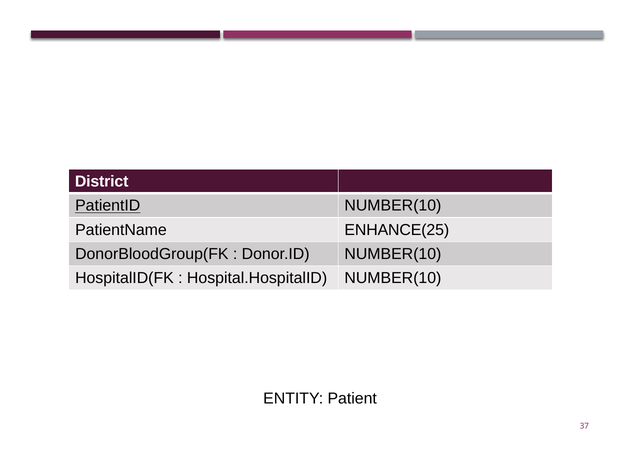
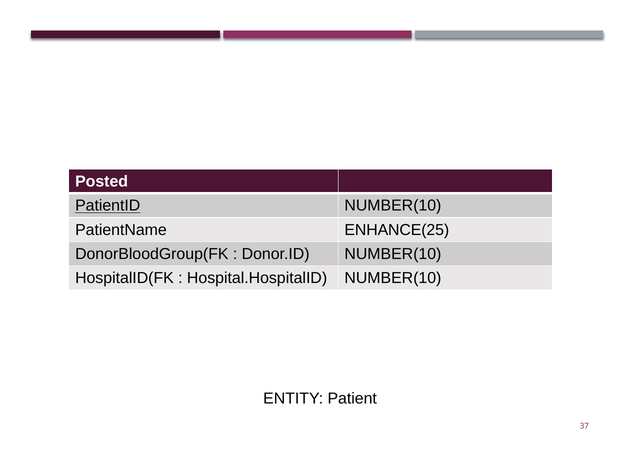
District: District -> Posted (102, 182)
